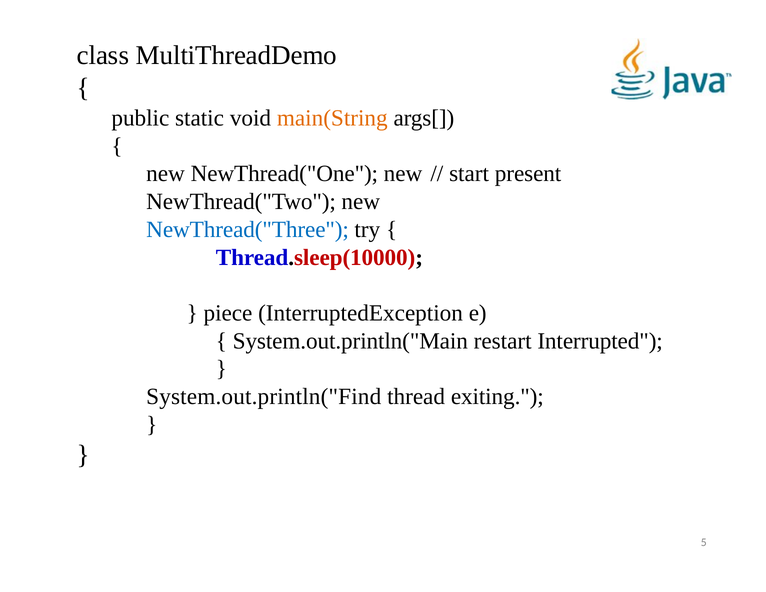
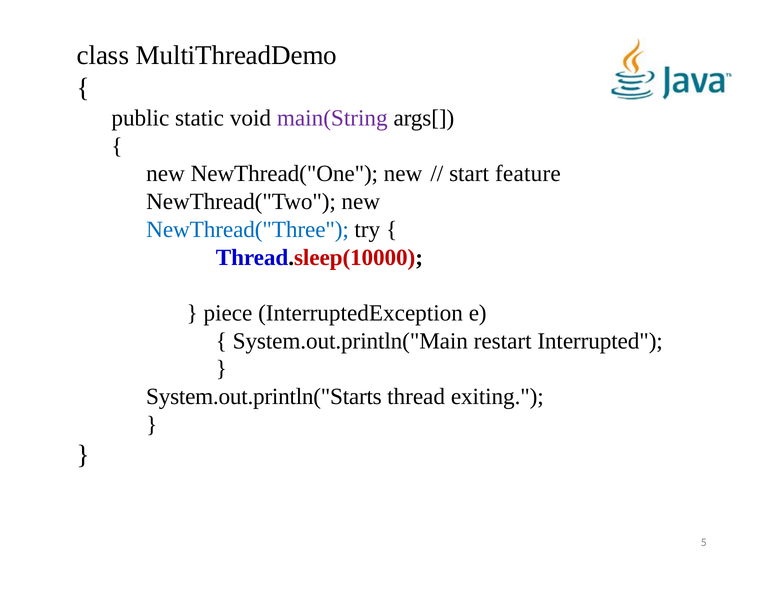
main(String colour: orange -> purple (332, 118)
present: present -> feature (528, 174)
System.out.println("Find: System.out.println("Find -> System.out.println("Starts (264, 397)
